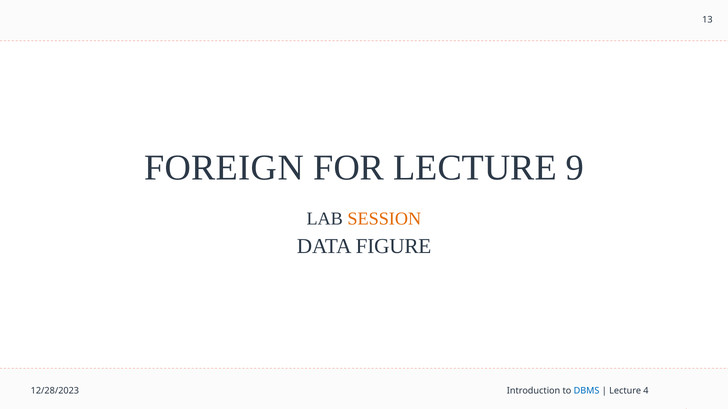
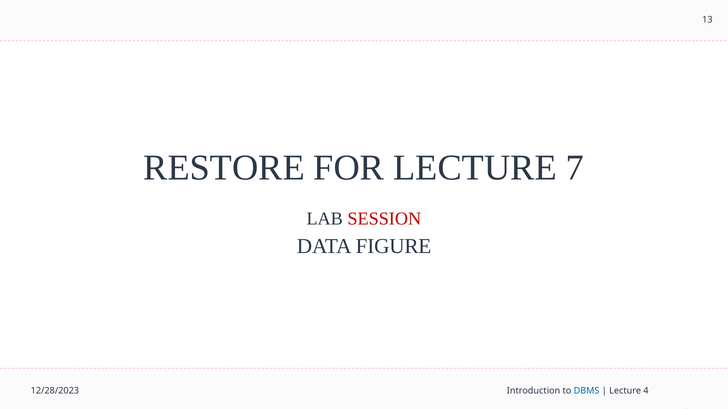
FOREIGN: FOREIGN -> RESTORE (224, 168)
9: 9 -> 7 (575, 168)
SESSION colour: orange -> red (384, 219)
